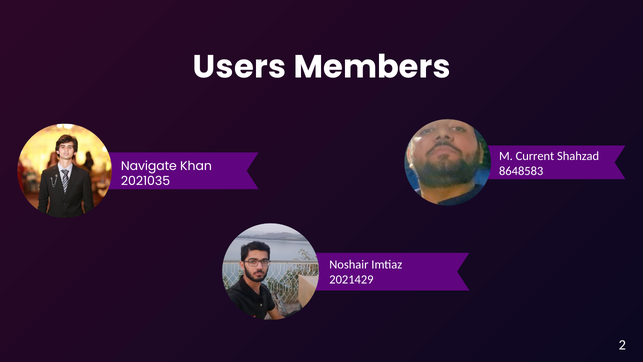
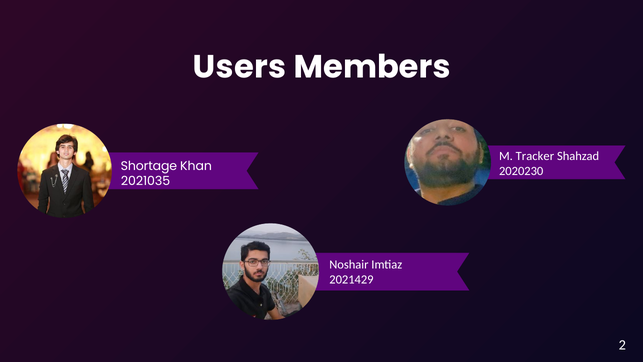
Current: Current -> Tracker (535, 156)
Navigate: Navigate -> Shortage (149, 166)
8648583: 8648583 -> 2020230 (521, 171)
